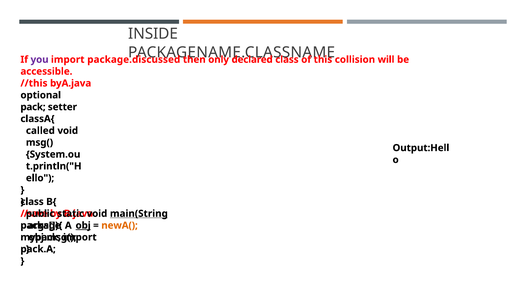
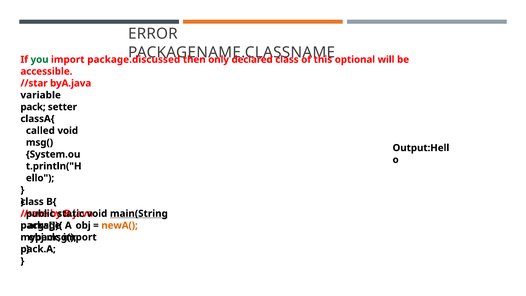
INSIDE: INSIDE -> ERROR (153, 34)
you colour: purple -> green (40, 60)
collision: collision -> optional (355, 60)
//this: //this -> //star (34, 83)
optional: optional -> variable (41, 95)
obj underline: present -> none (83, 225)
